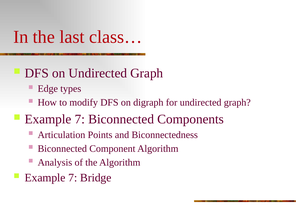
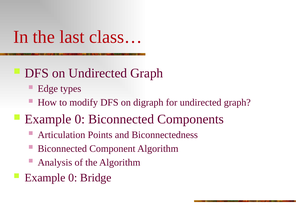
7: 7 -> 0 (80, 119)
7: 7 -> 0 (73, 178)
